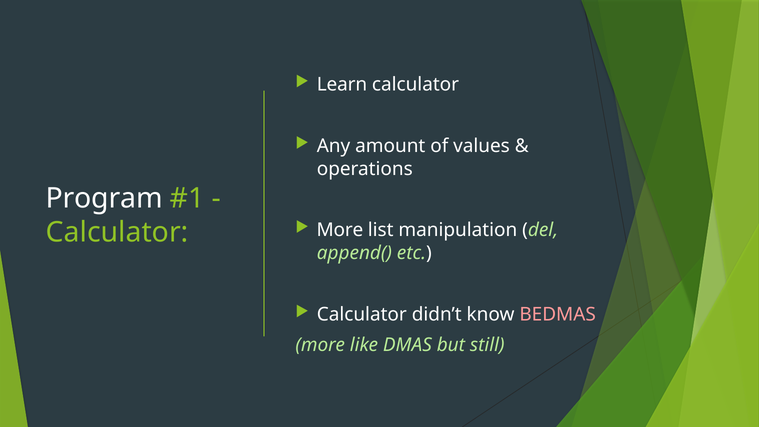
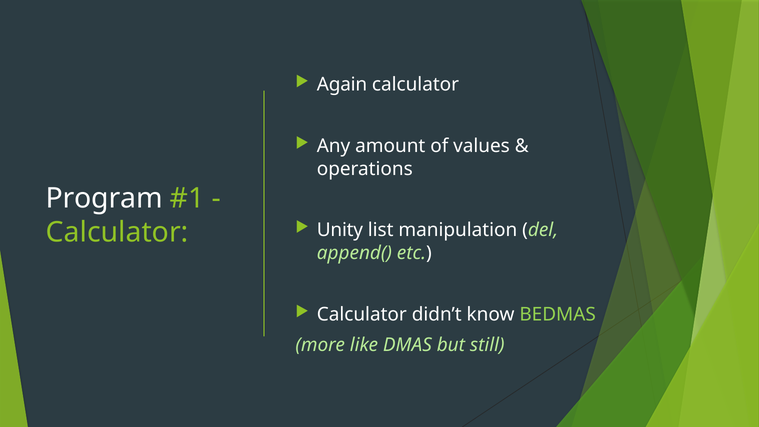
Learn: Learn -> Again (342, 85)
More: More -> Unity (340, 230)
BEDMAS colour: pink -> light green (558, 314)
